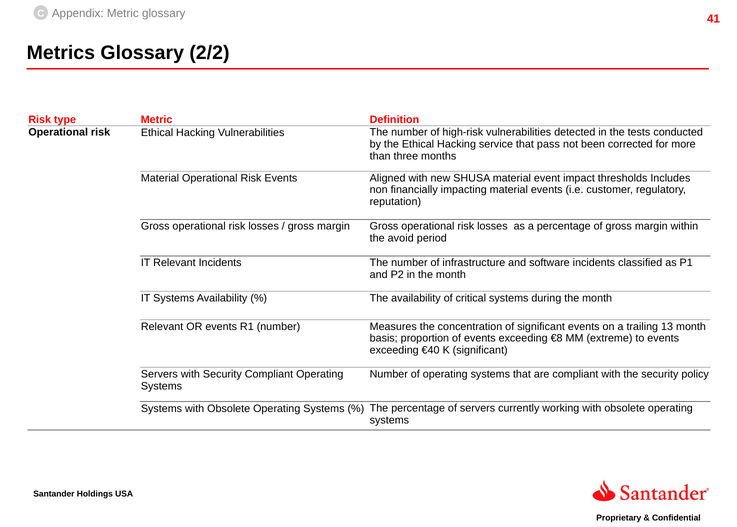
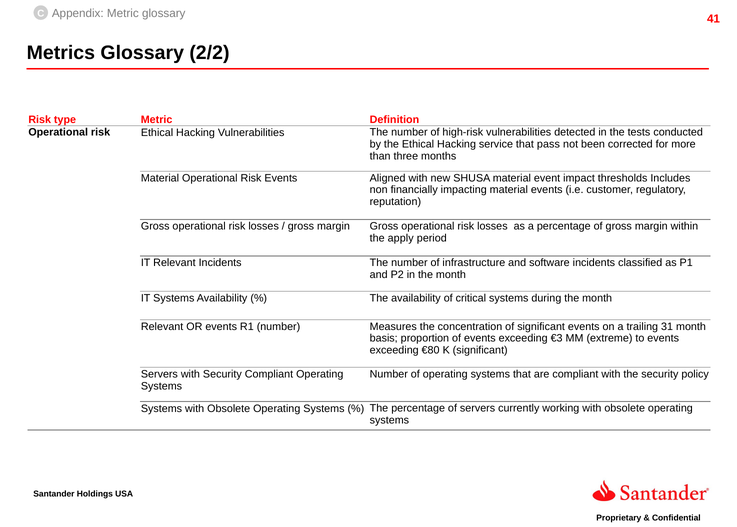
avoid: avoid -> apply (401, 238)
13: 13 -> 31 (667, 326)
€8: €8 -> €3 (557, 338)
€40: €40 -> €80 (431, 350)
